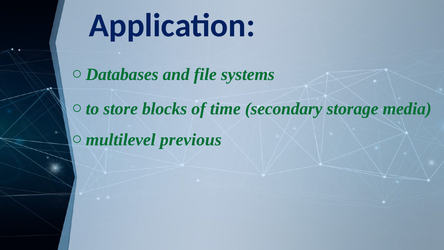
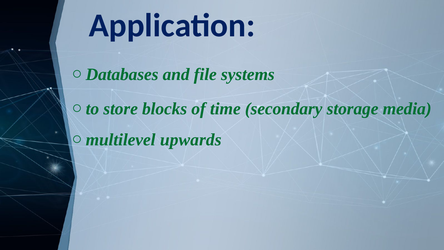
previous: previous -> upwards (191, 140)
